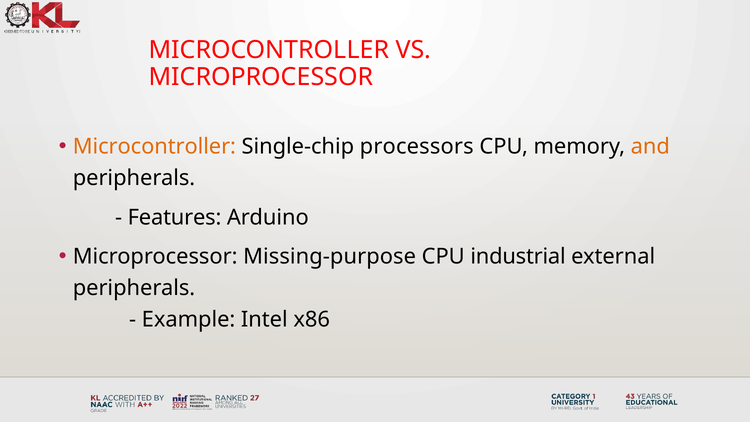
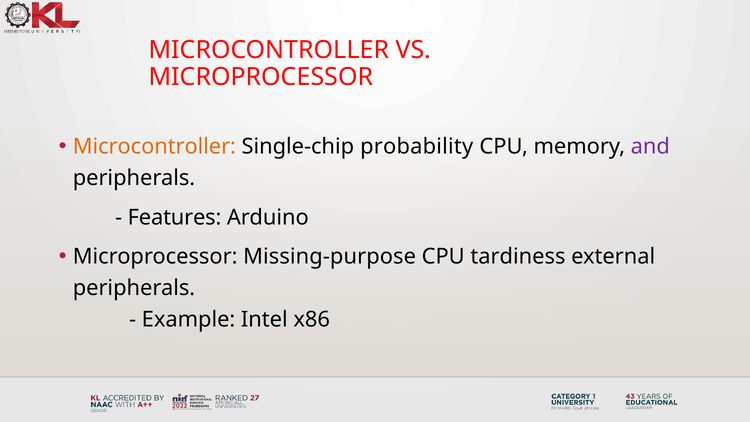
processors: processors -> probability (417, 147)
and colour: orange -> purple (650, 147)
industrial: industrial -> tardiness (518, 257)
